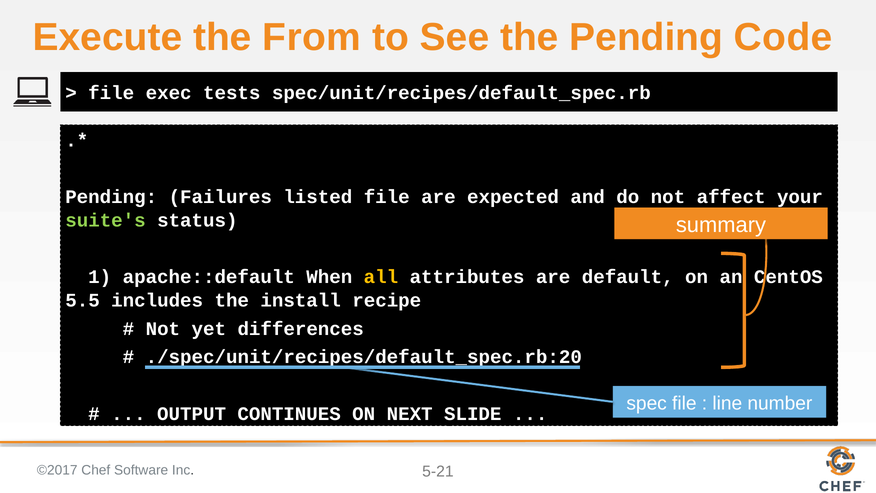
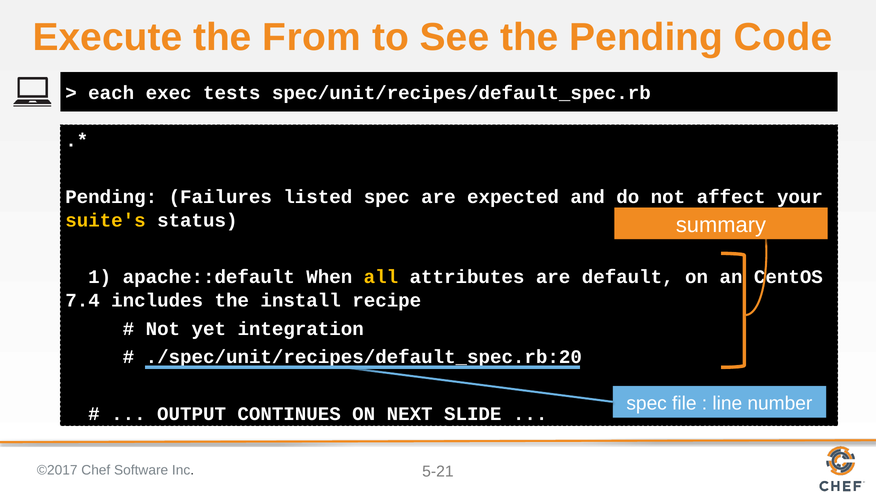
file: file -> each (111, 93)
listed file: file -> spec (387, 197)
suite's colour: light green -> yellow (106, 220)
5.5: 5.5 -> 7.4 (83, 300)
differences: differences -> integration (301, 329)
